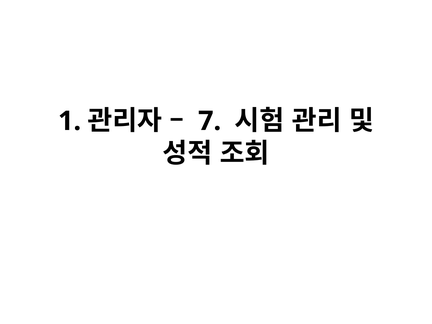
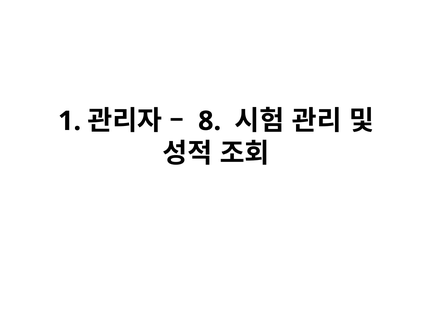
7: 7 -> 8 (210, 121)
